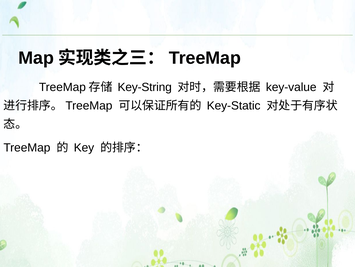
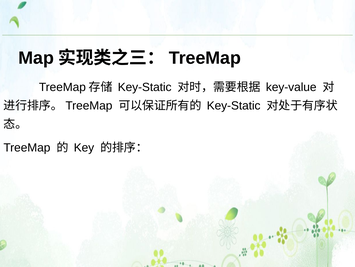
Key-String: Key-String -> Key-Static (145, 87)
